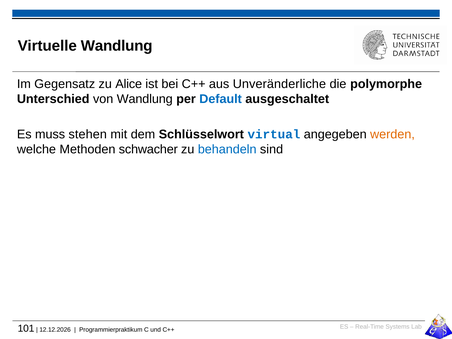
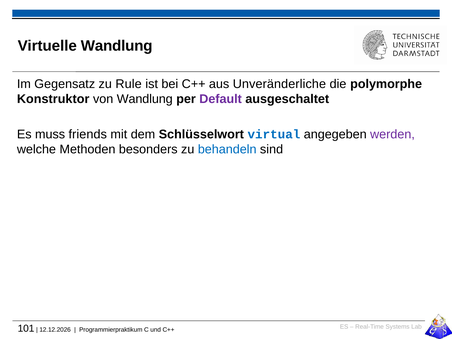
Alice: Alice -> Rule (129, 84)
Unterschied: Unterschied -> Konstruktor (53, 99)
Default colour: blue -> purple (221, 99)
stehen: stehen -> friends (88, 134)
werden colour: orange -> purple (392, 134)
schwacher: schwacher -> besonders (148, 149)
